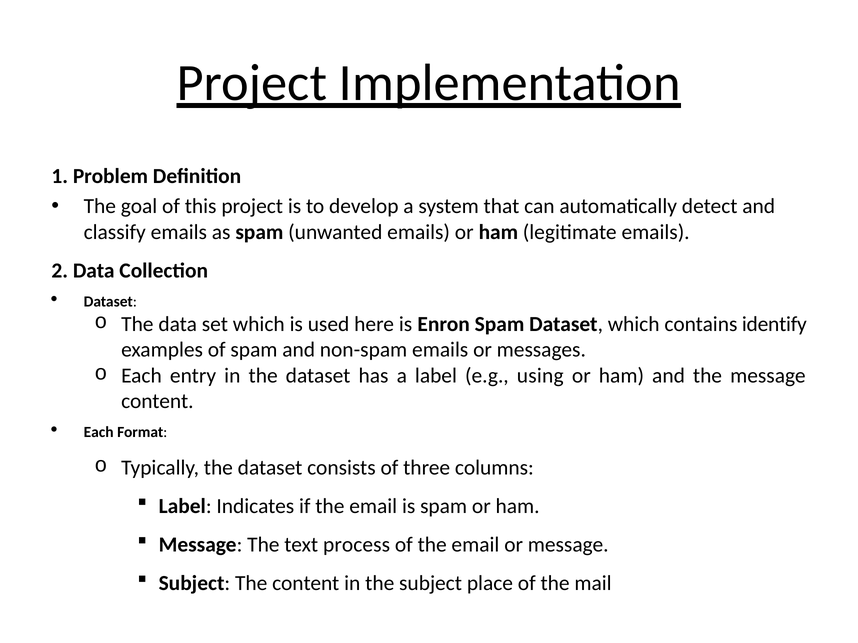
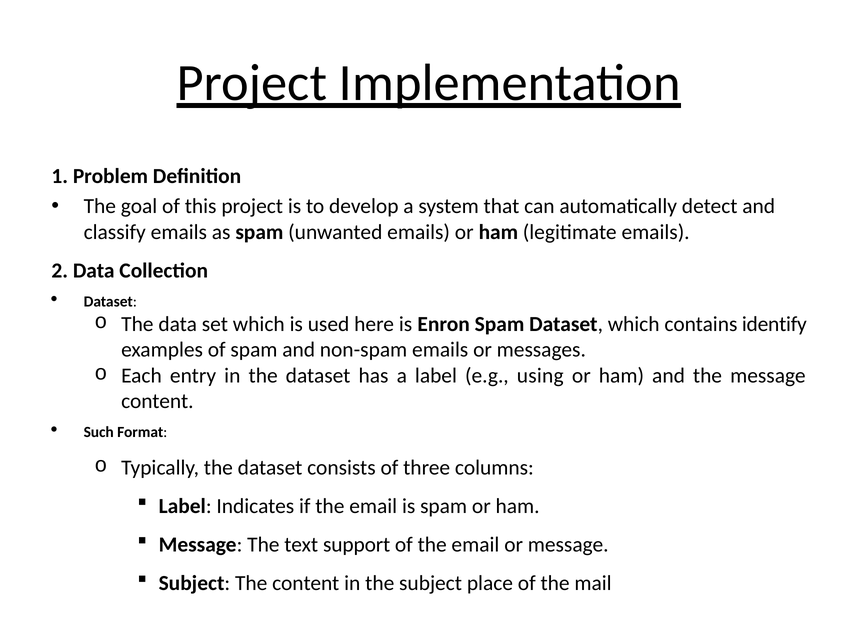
Each: Each -> Such (99, 432)
process: process -> support (357, 545)
